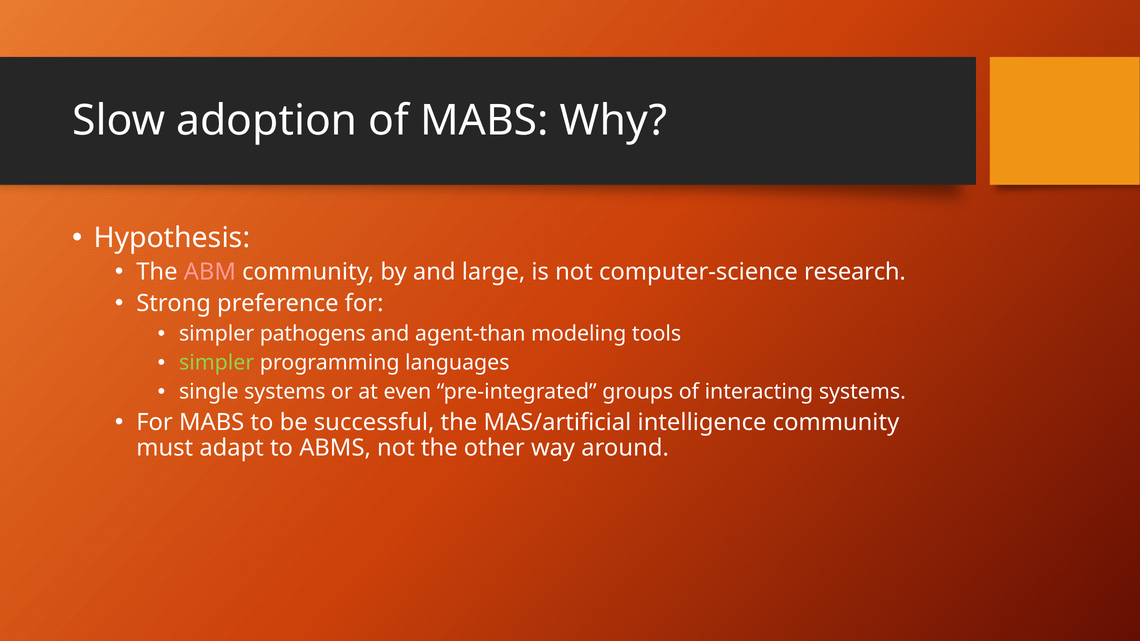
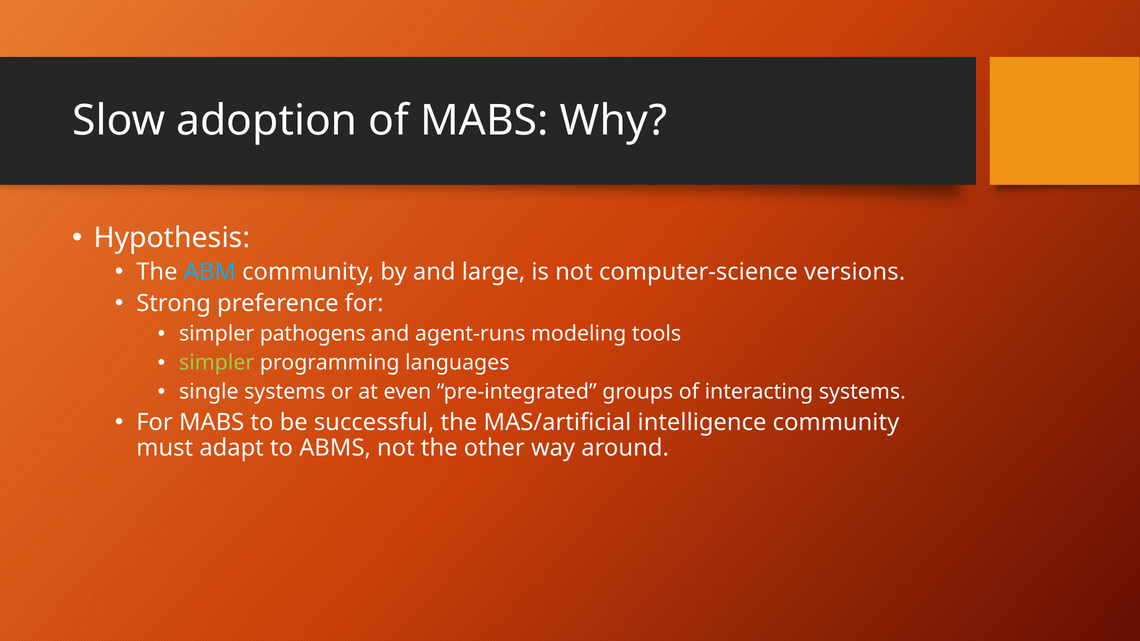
ABM colour: pink -> light blue (210, 272)
research: research -> versions (855, 272)
agent-than: agent-than -> agent-runs (470, 334)
